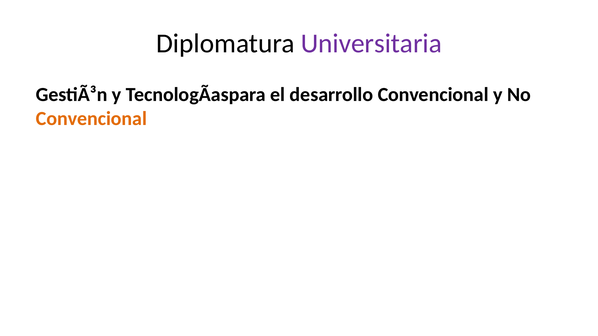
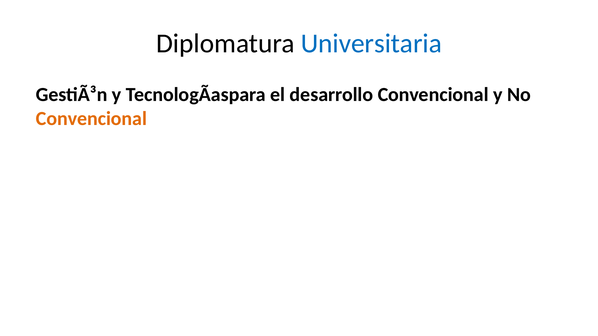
Universitaria colour: purple -> blue (371, 43)
